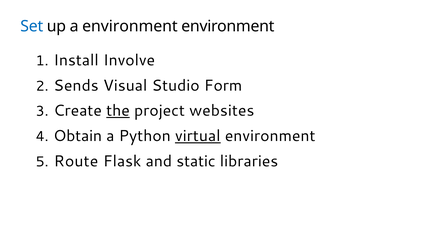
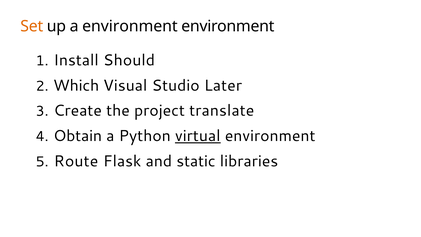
Set colour: blue -> orange (32, 26)
Involve: Involve -> Should (129, 60)
Sends: Sends -> Which (76, 85)
Form: Form -> Later (223, 85)
the underline: present -> none (118, 111)
websites: websites -> translate (222, 111)
